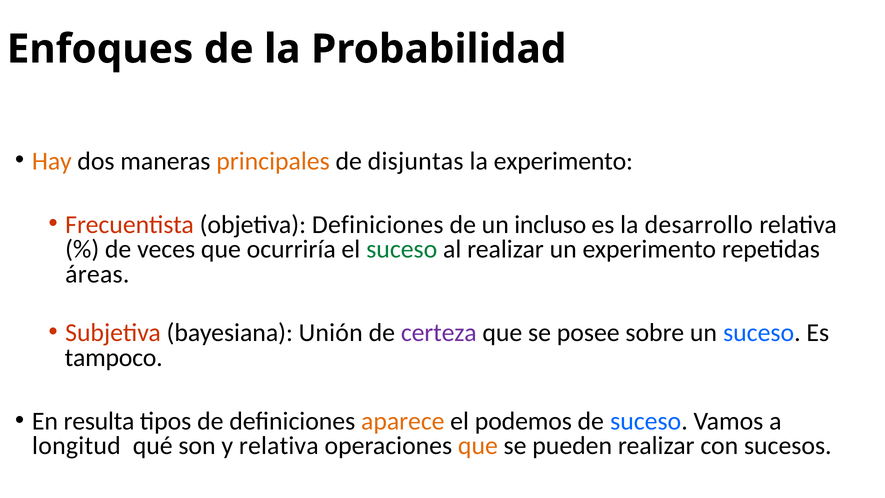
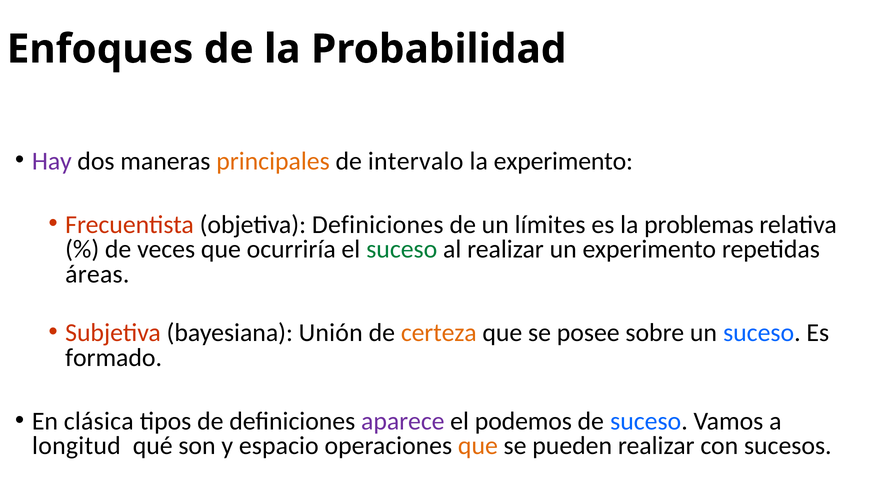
Hay colour: orange -> purple (52, 161)
disjuntas: disjuntas -> intervalo (416, 161)
incluso: incluso -> límites (550, 224)
desarrollo: desarrollo -> problemas (699, 224)
certeza colour: purple -> orange (439, 333)
tampoco: tampoco -> formado (114, 358)
resulta: resulta -> clásica (99, 421)
aparece colour: orange -> purple (403, 421)
y relativa: relativa -> espacio (279, 446)
